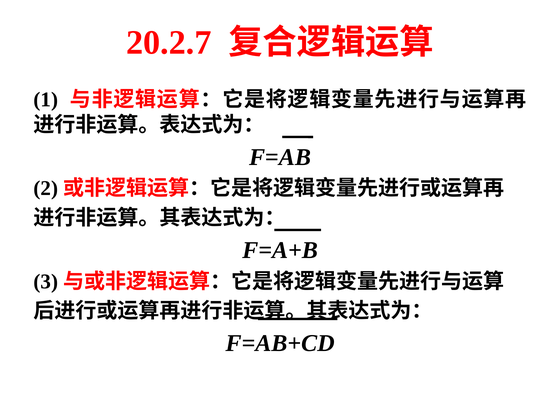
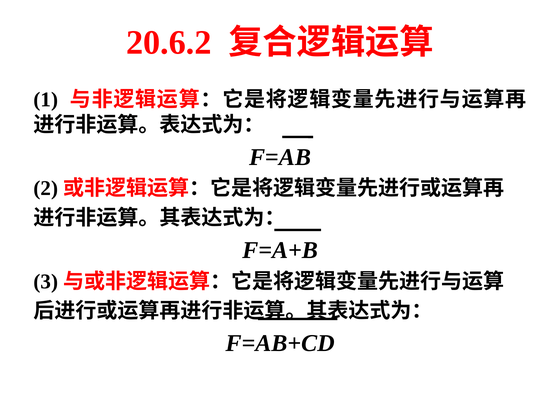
20.2.7: 20.2.7 -> 20.6.2 (169, 43)
